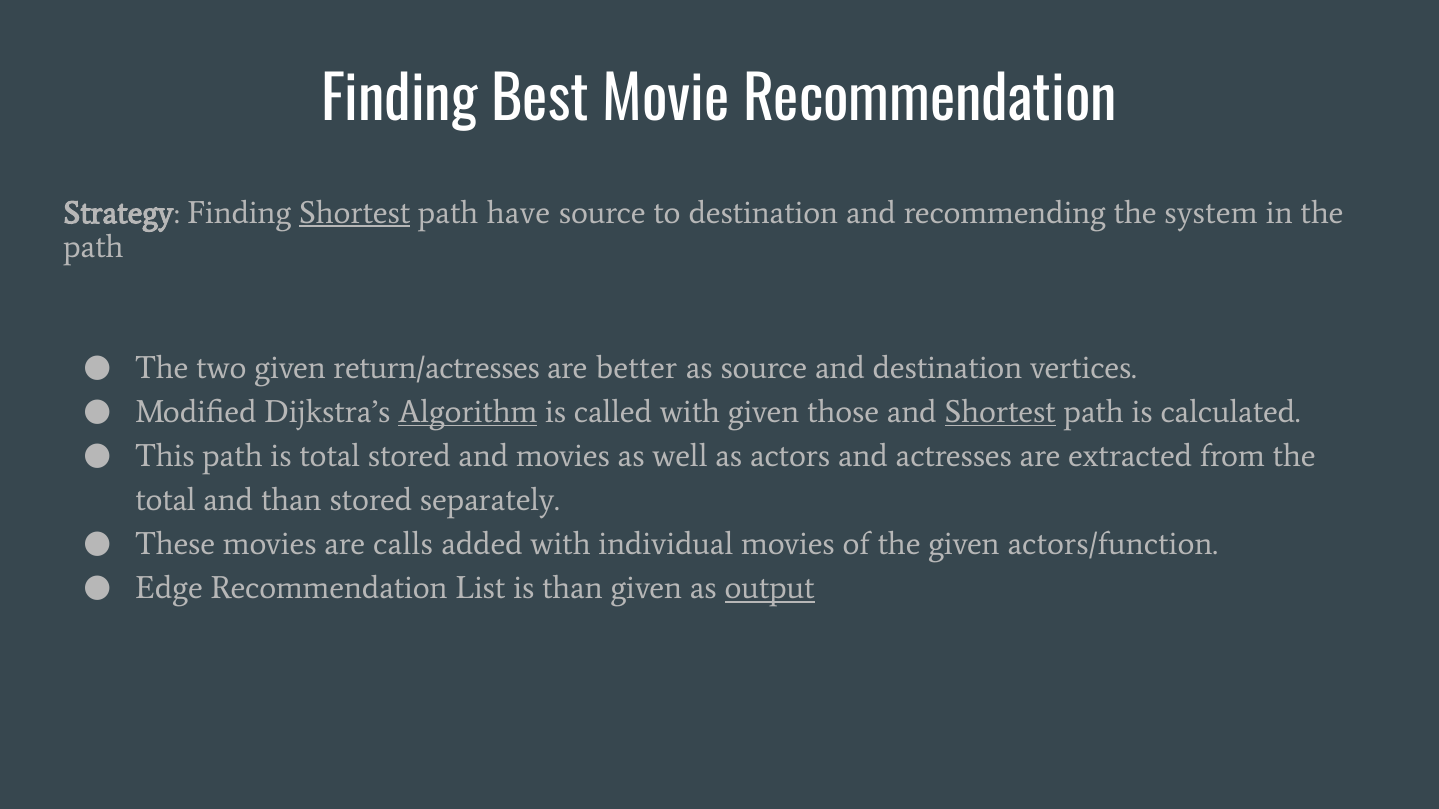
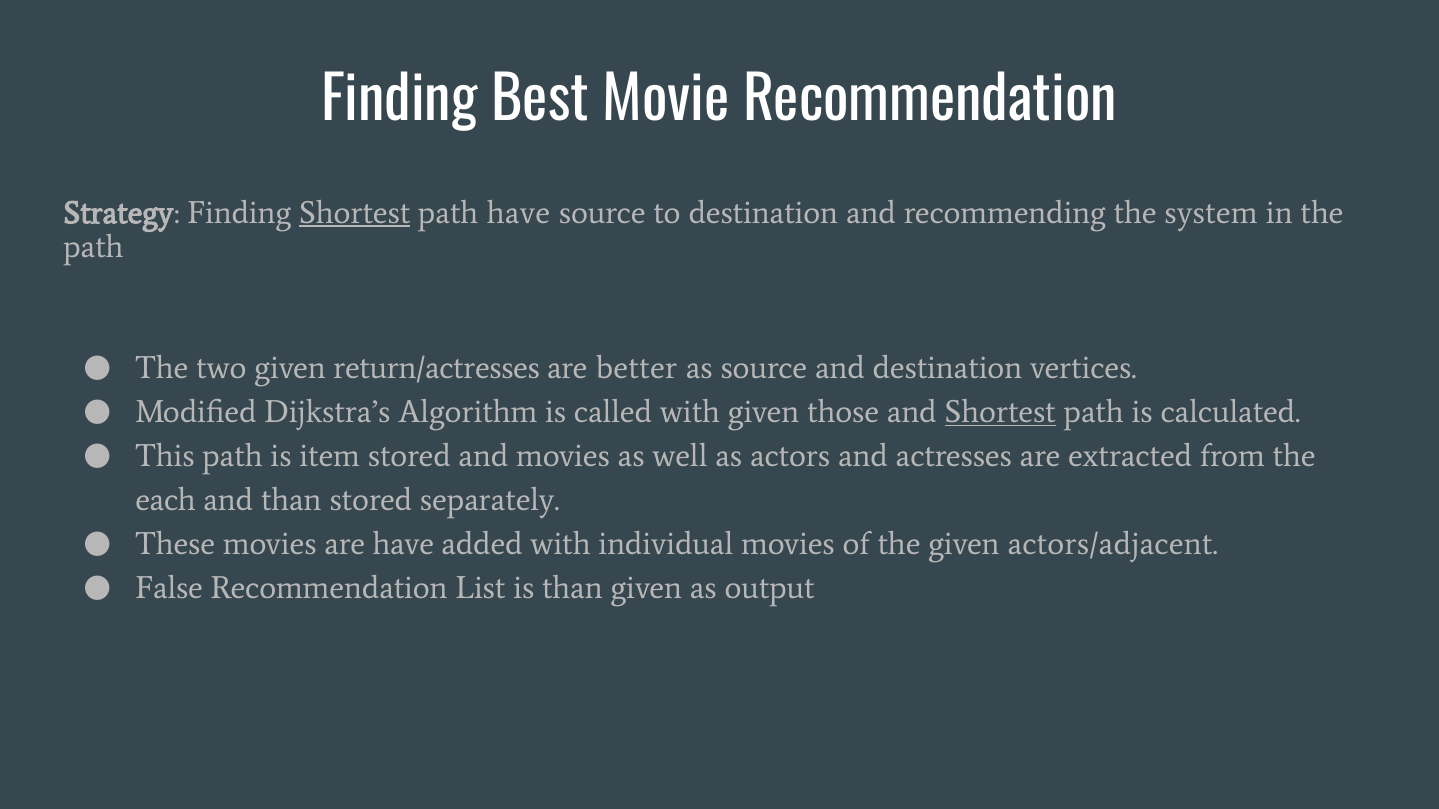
Algorithm underline: present -> none (468, 412)
is total: total -> item (330, 456)
total: total -> each (166, 500)
are calls: calls -> have (403, 544)
actors/function: actors/function -> actors/adjacent (1113, 544)
Edge: Edge -> False (169, 588)
output underline: present -> none (770, 588)
